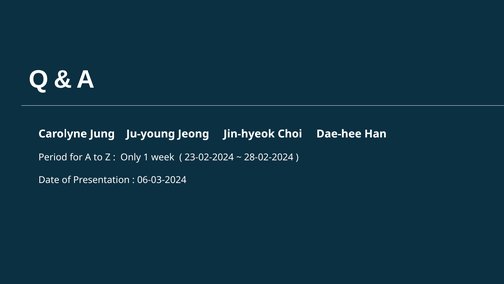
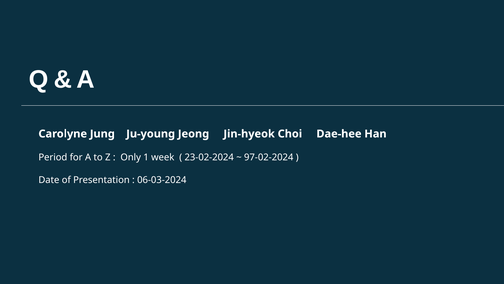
28-02-2024: 28-02-2024 -> 97-02-2024 (269, 157)
